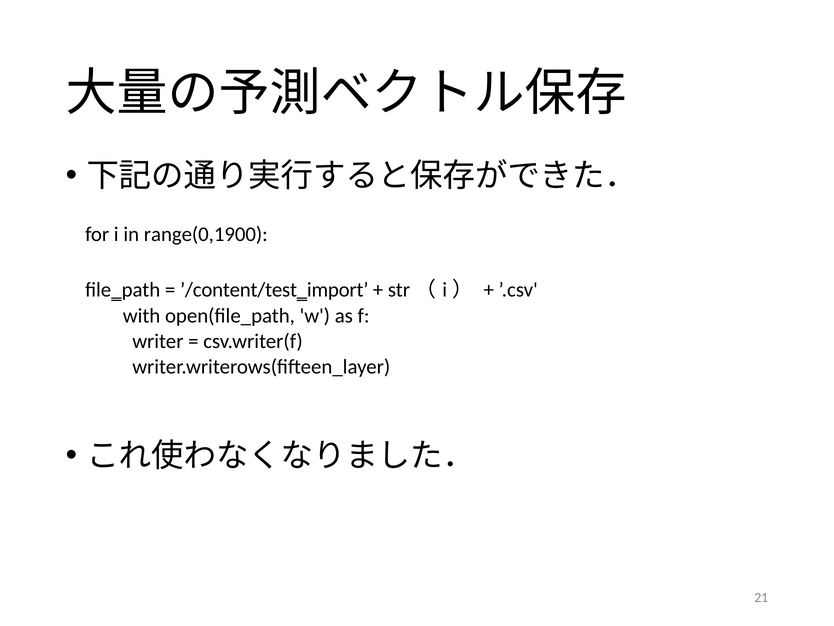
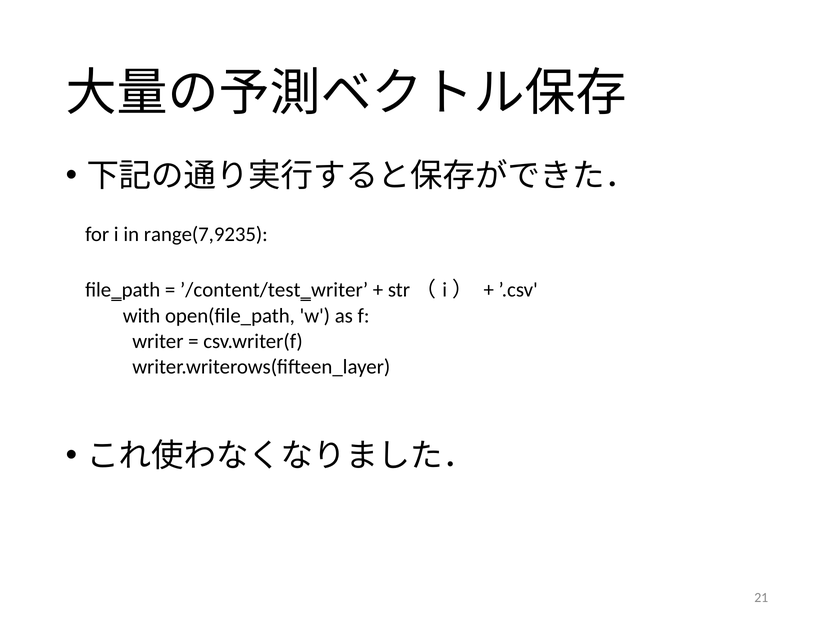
range(0,1900: range(0,1900 -> range(7,9235 (206, 234)
’/content/test‗import: ’/content/test‗import -> ’/content/test‗writer (274, 290)
